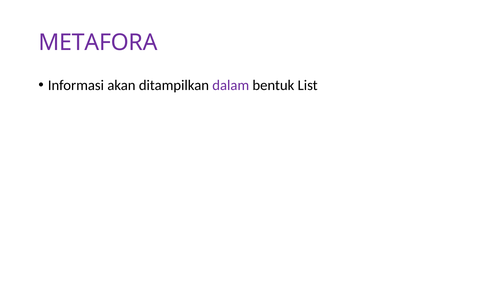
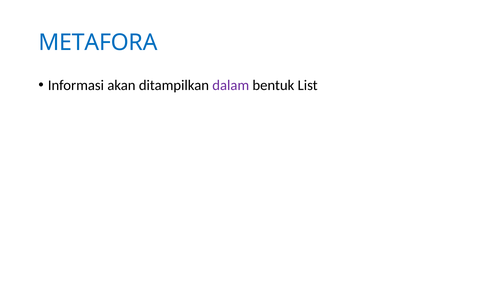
METAFORA colour: purple -> blue (98, 42)
